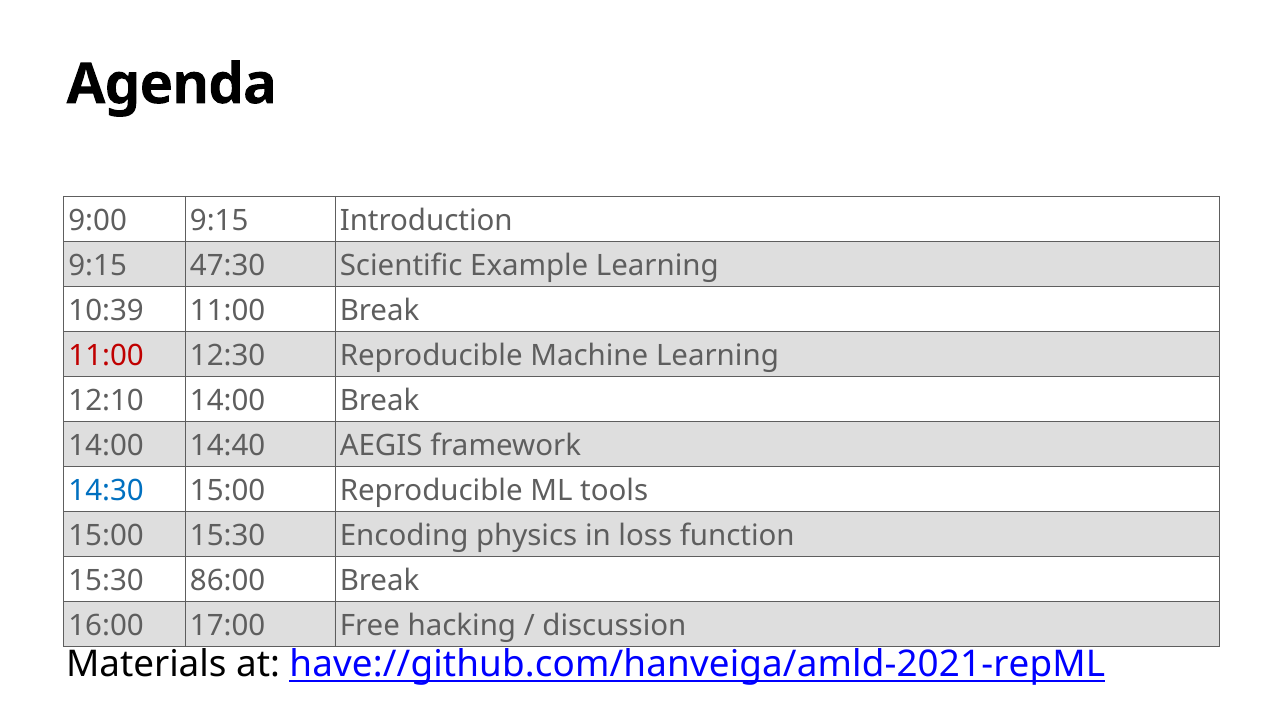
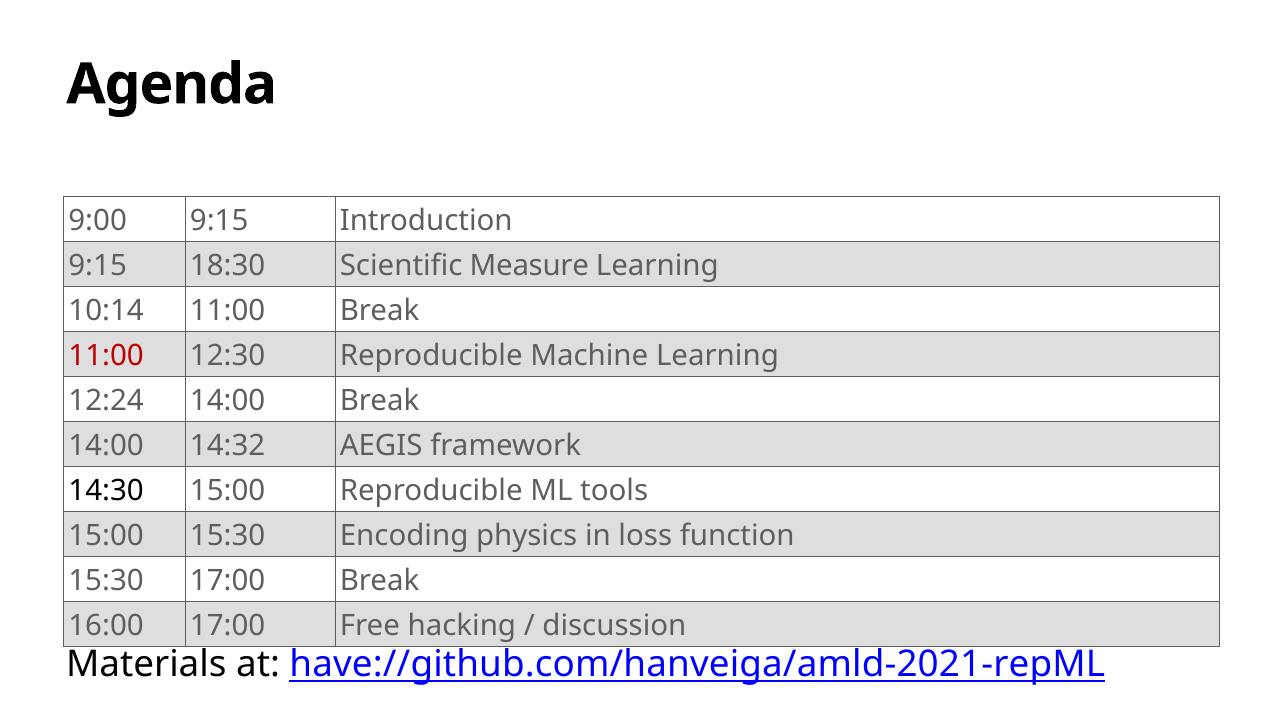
47:30: 47:30 -> 18:30 (228, 266)
Example: Example -> Measure (529, 266)
10:39: 10:39 -> 10:14 (106, 311)
12:10: 12:10 -> 12:24 (106, 401)
14:40: 14:40 -> 14:32 (228, 446)
14:30 colour: blue -> black (106, 491)
15:30 86:00: 86:00 -> 17:00 (228, 581)
